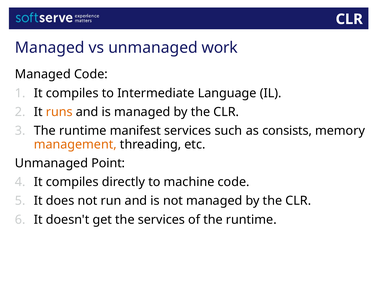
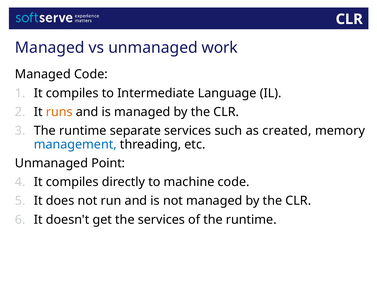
manifest: manifest -> separate (135, 131)
consists: consists -> created (287, 131)
management colour: orange -> blue (75, 144)
